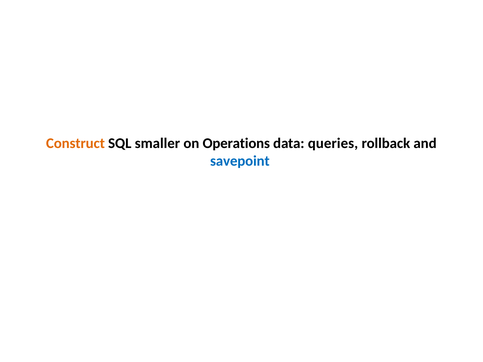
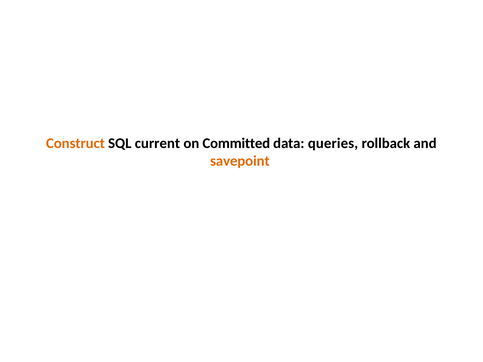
smaller: smaller -> current (157, 144)
Operations: Operations -> Committed (236, 144)
savepoint colour: blue -> orange (240, 161)
